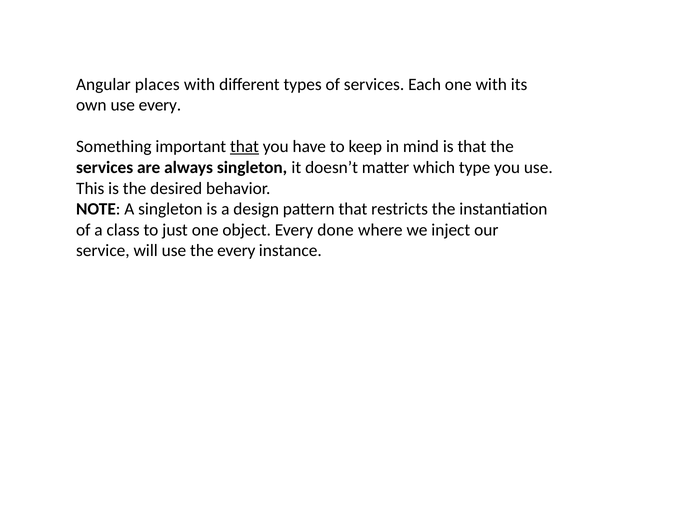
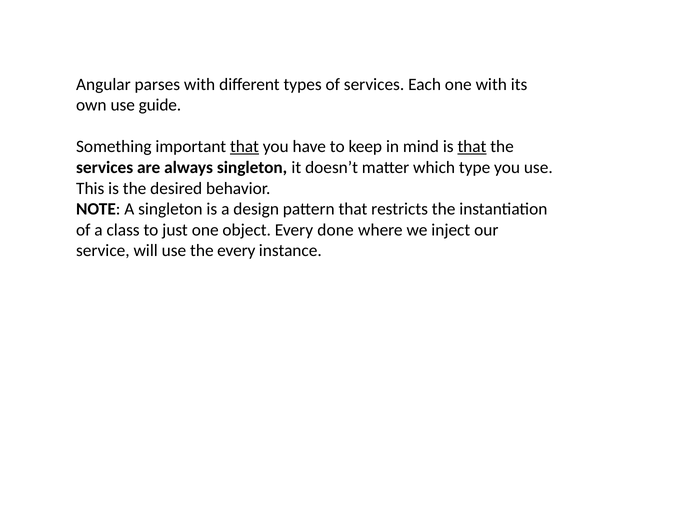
places: places -> parses (157, 84)
use every: every -> guide (160, 105)
that underline: none -> present (472, 147)
